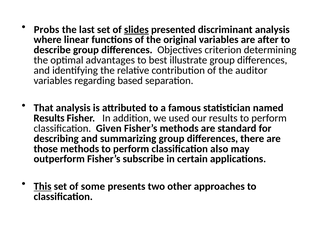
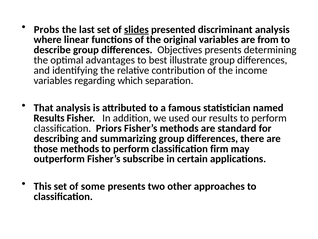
after: after -> from (268, 40)
Objectives criterion: criterion -> presents (223, 50)
auditor: auditor -> income (251, 70)
based: based -> which (130, 80)
Given: Given -> Priors (109, 128)
also: also -> firm (219, 148)
This underline: present -> none (43, 186)
